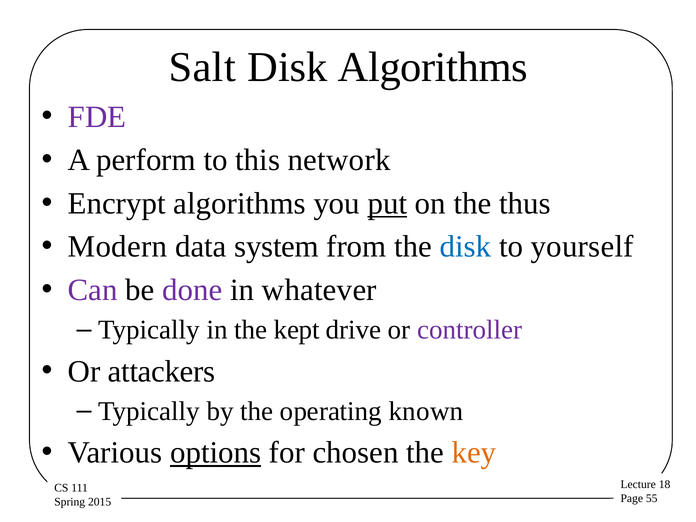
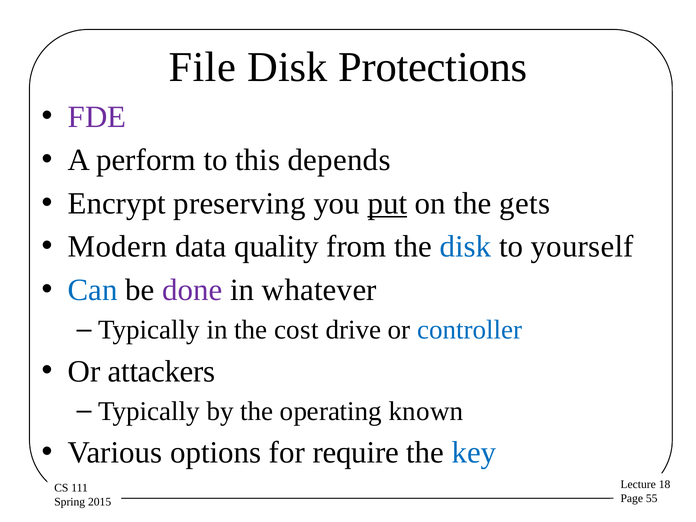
Salt: Salt -> File (202, 67)
Disk Algorithms: Algorithms -> Protections (433, 67)
network: network -> depends (339, 160)
Encrypt algorithms: algorithms -> preserving (240, 203)
thus: thus -> gets (525, 203)
system: system -> quality (277, 247)
Can colour: purple -> blue (93, 290)
kept: kept -> cost (296, 330)
controller colour: purple -> blue (470, 330)
options underline: present -> none (216, 453)
chosen: chosen -> require (356, 453)
key colour: orange -> blue (474, 453)
